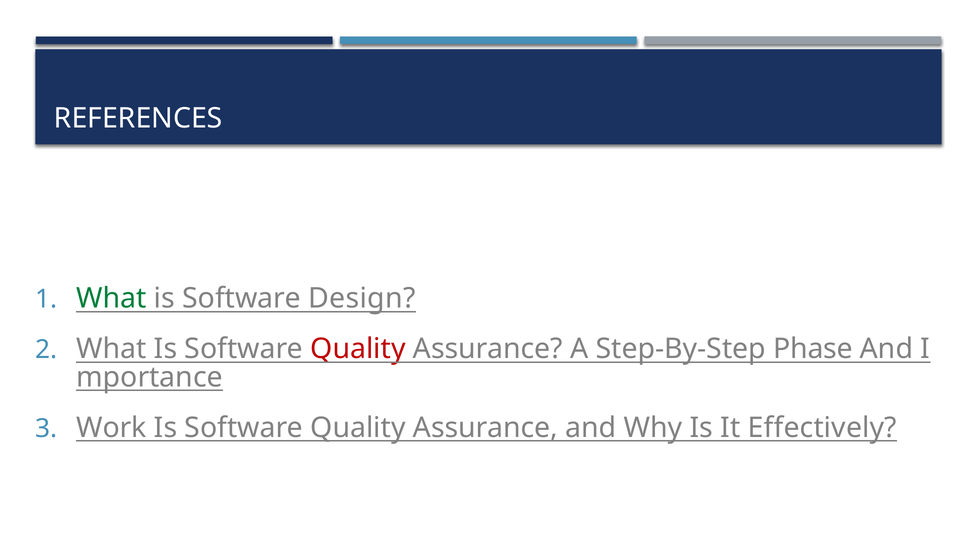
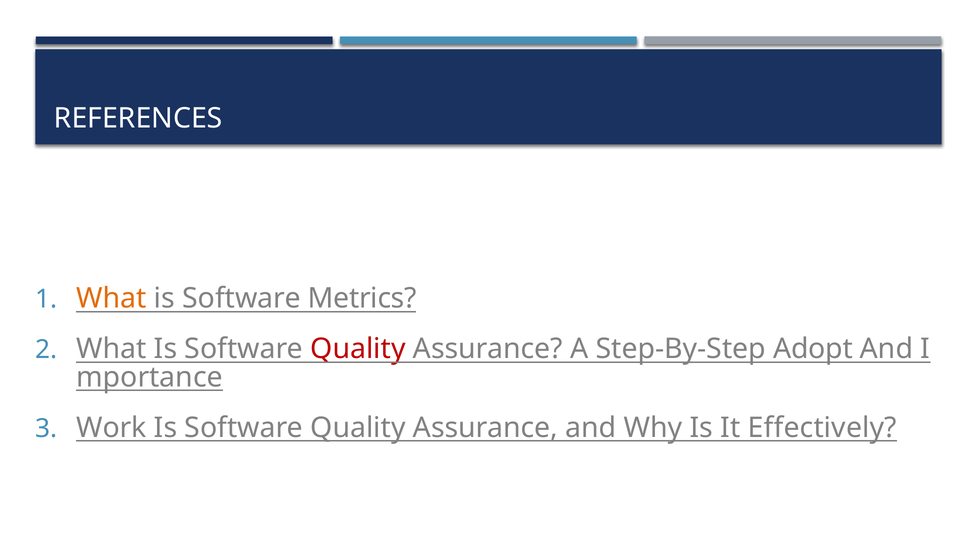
What colour: green -> orange (111, 299)
Design: Design -> Metrics (362, 299)
Phase: Phase -> Adopt (813, 349)
